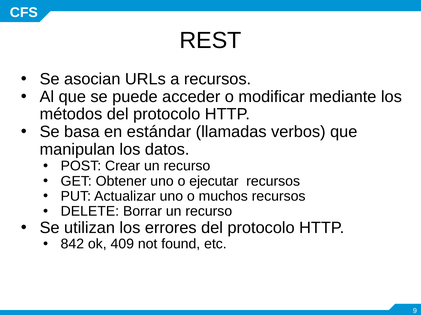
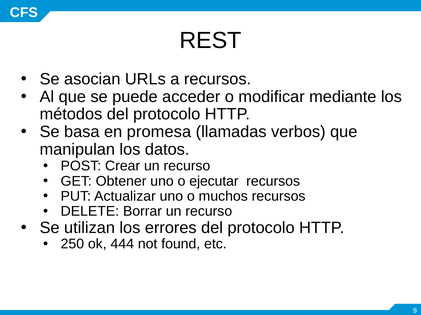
estándar: estándar -> promesa (159, 132)
842: 842 -> 250 (72, 245)
409: 409 -> 444 (122, 245)
